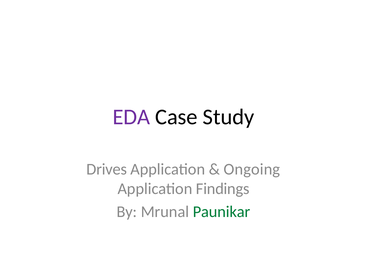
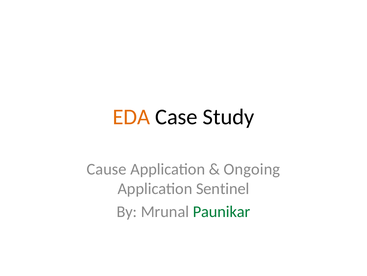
EDA colour: purple -> orange (131, 117)
Drives: Drives -> Cause (107, 169)
Findings: Findings -> Sentinel (223, 188)
